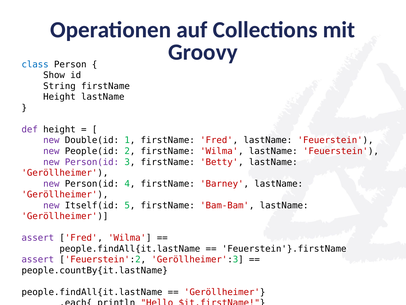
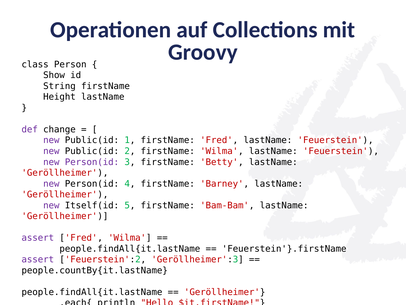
class colour: blue -> black (35, 64)
def height: height -> change (59, 129)
Double(id: Double(id -> Public(id (92, 140)
People(id: People(id -> Public(id (92, 151)
